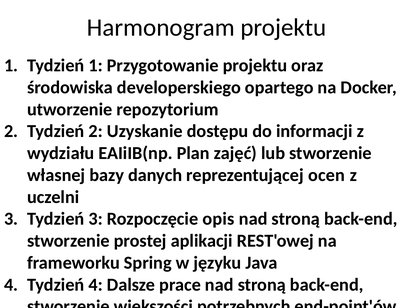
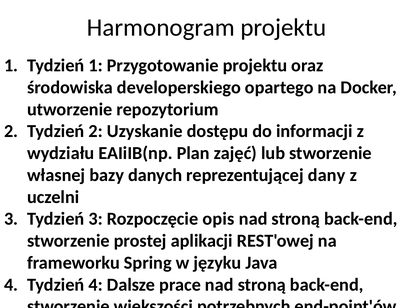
ocen: ocen -> dany (327, 175)
